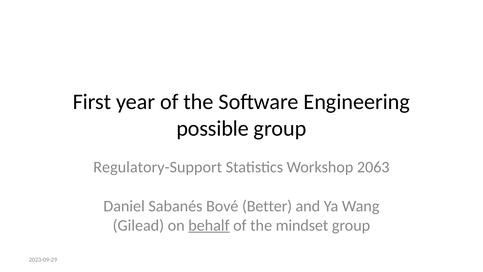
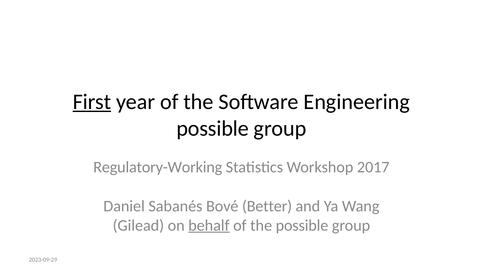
First underline: none -> present (92, 102)
Regulatory-Support: Regulatory-Support -> Regulatory-Working (158, 167)
2063: 2063 -> 2017 (373, 167)
the mindset: mindset -> possible (302, 225)
